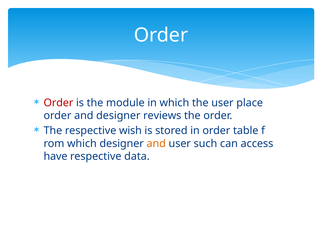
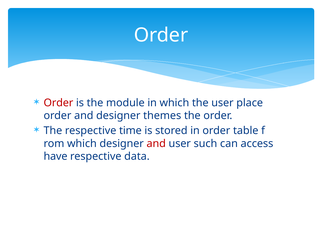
reviews: reviews -> themes (162, 116)
wish: wish -> time (130, 131)
and colour: orange -> red (156, 144)
